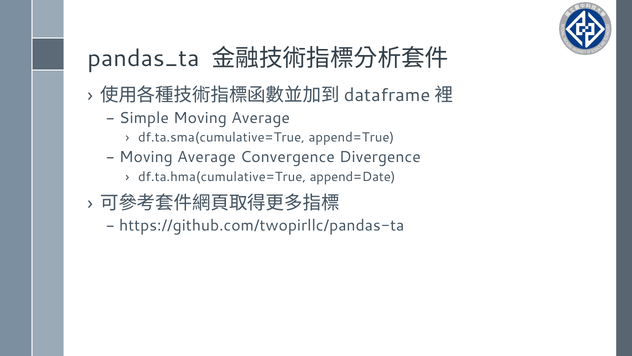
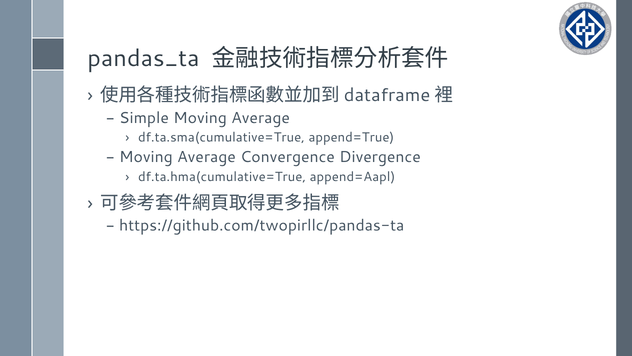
append=Date: append=Date -> append=Aapl (352, 176)
